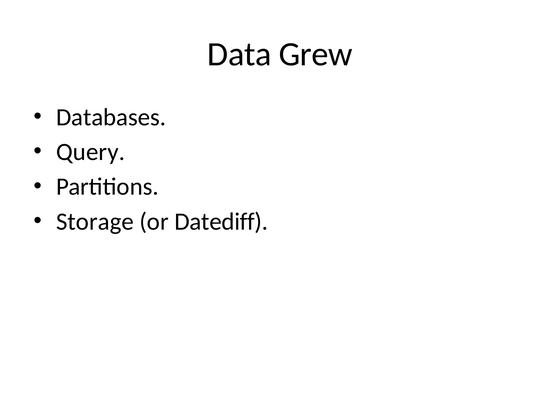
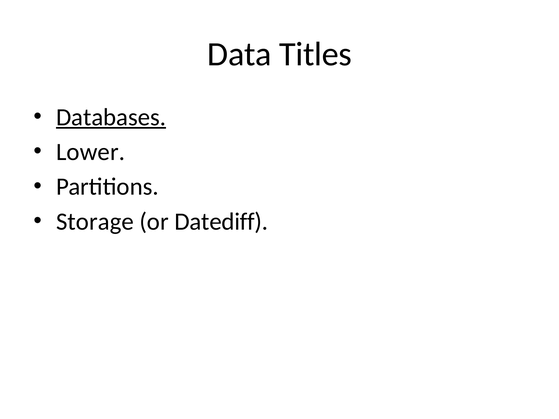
Grew: Grew -> Titles (316, 54)
Databases underline: none -> present (111, 117)
Query: Query -> Lower (91, 152)
